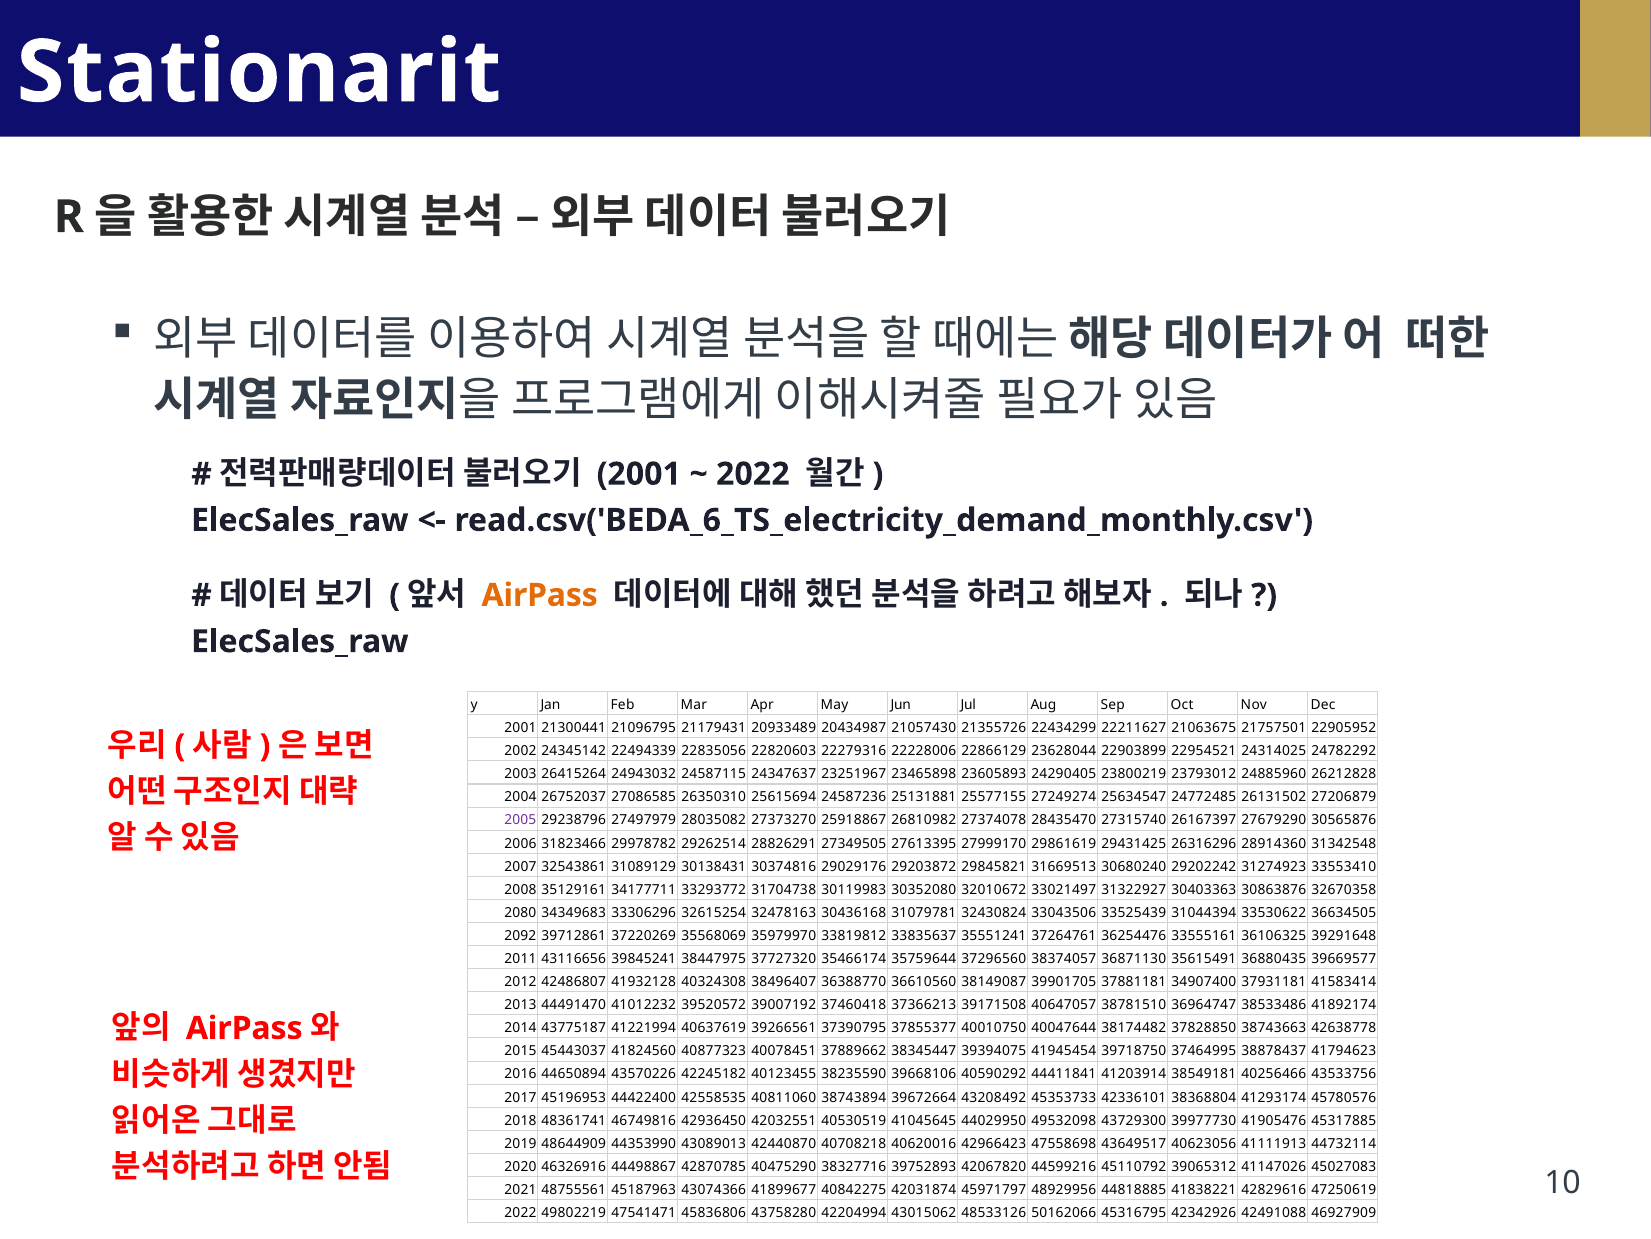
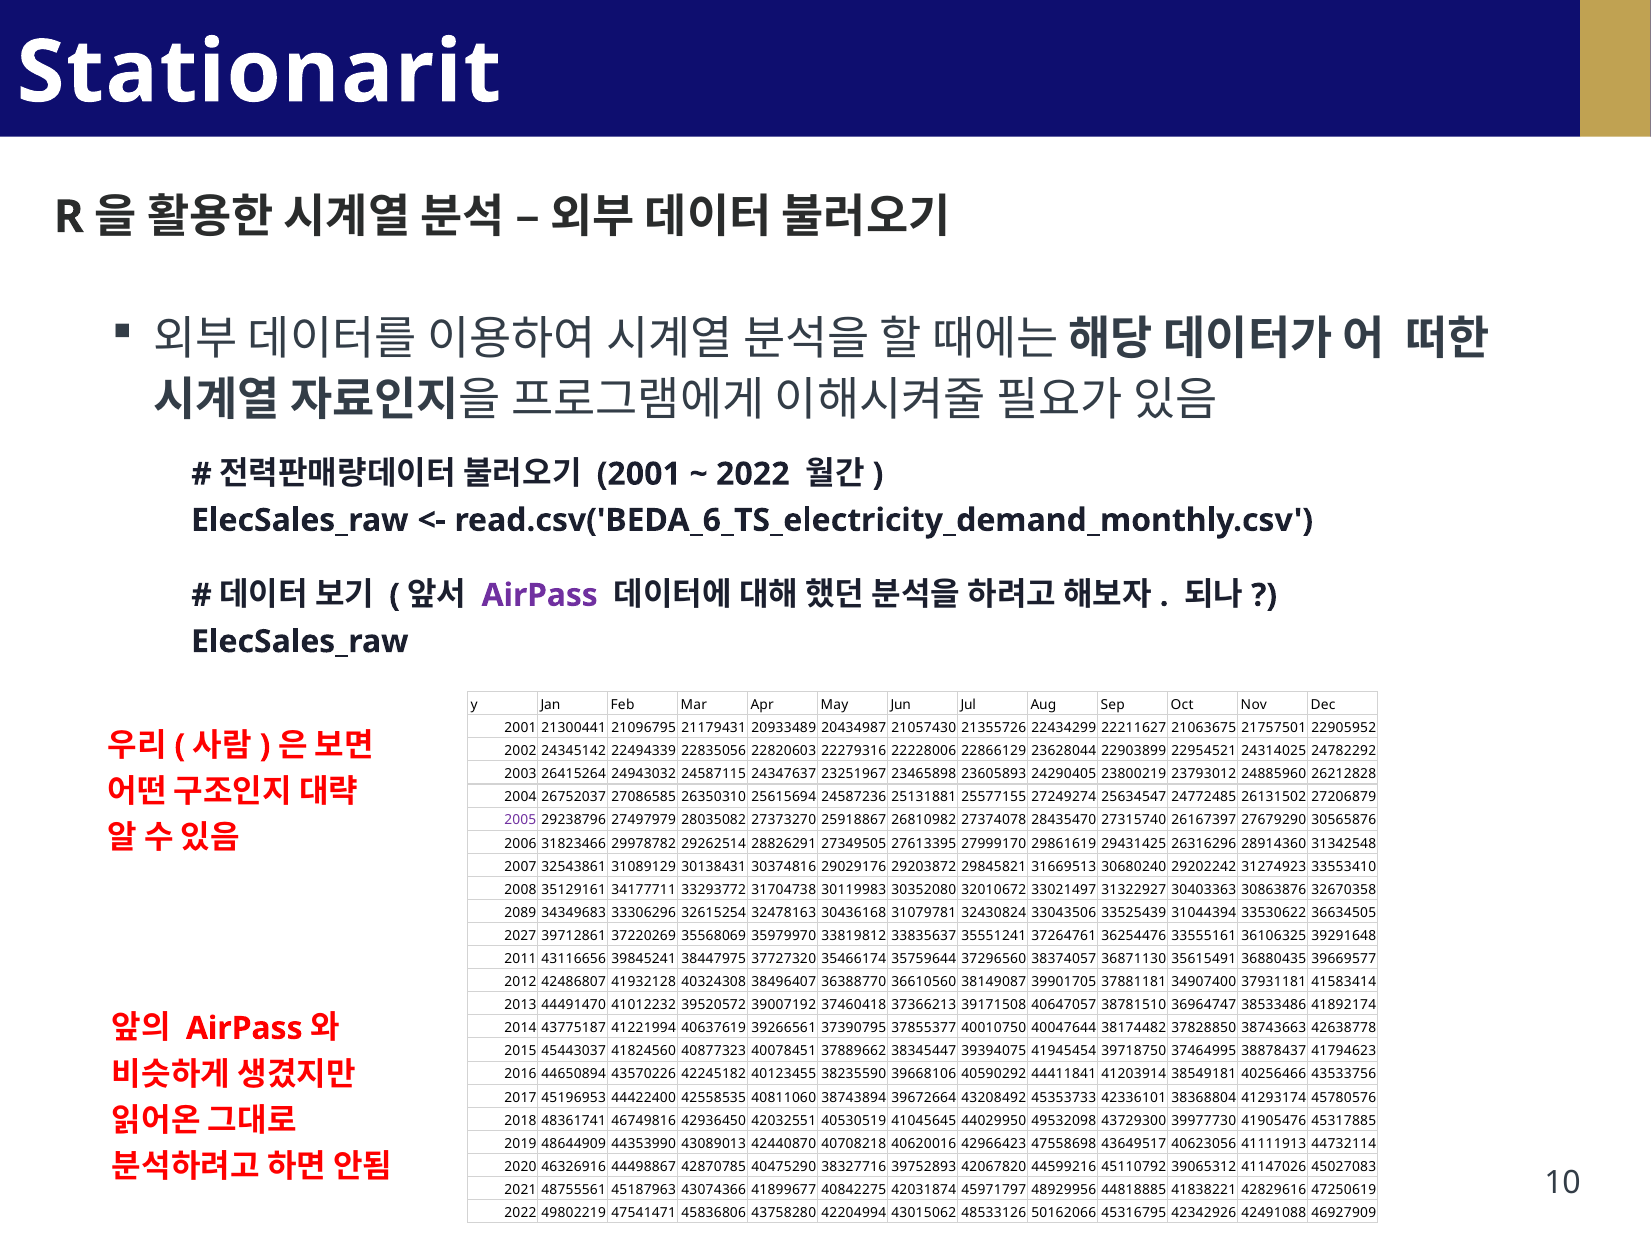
AirPass colour: orange -> purple (540, 595)
2080: 2080 -> 2089 (520, 912)
2092: 2092 -> 2027 (520, 935)
